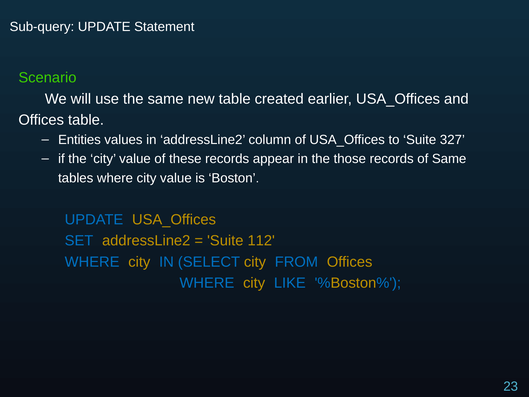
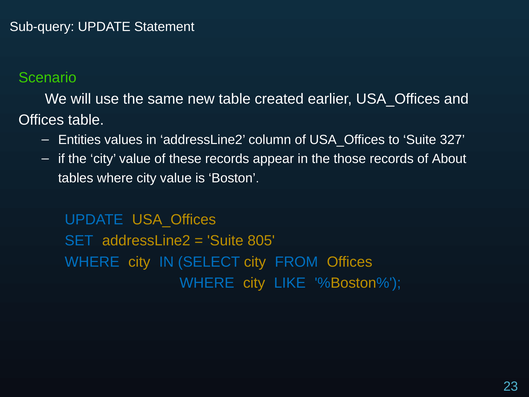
of Same: Same -> About (449, 159)
112: 112 -> 805 (261, 241)
